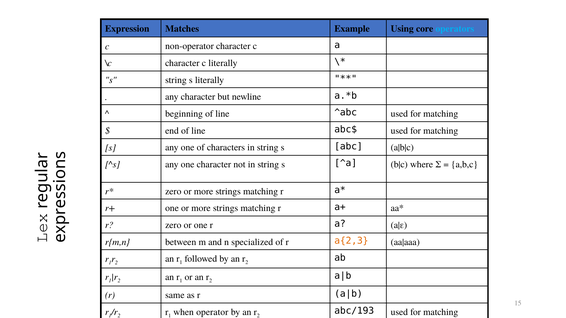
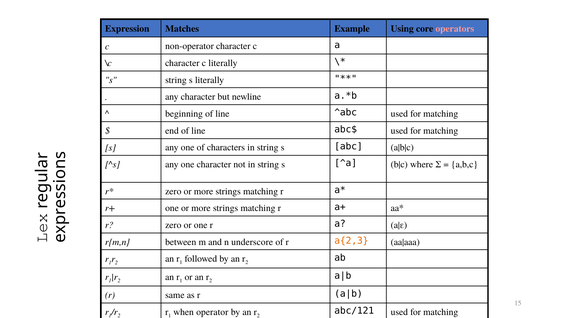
operators colour: light blue -> pink (455, 29)
specialized: specialized -> underscore (252, 242)
abc/193: abc/193 -> abc/121 (354, 311)
